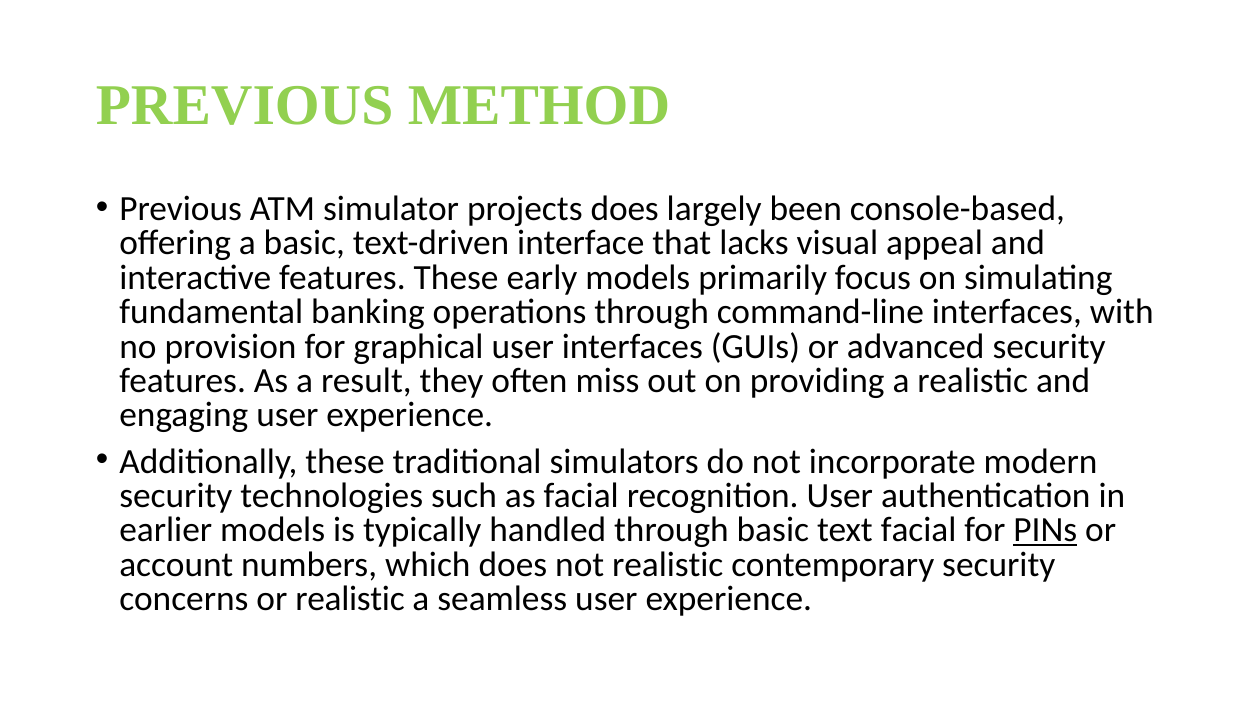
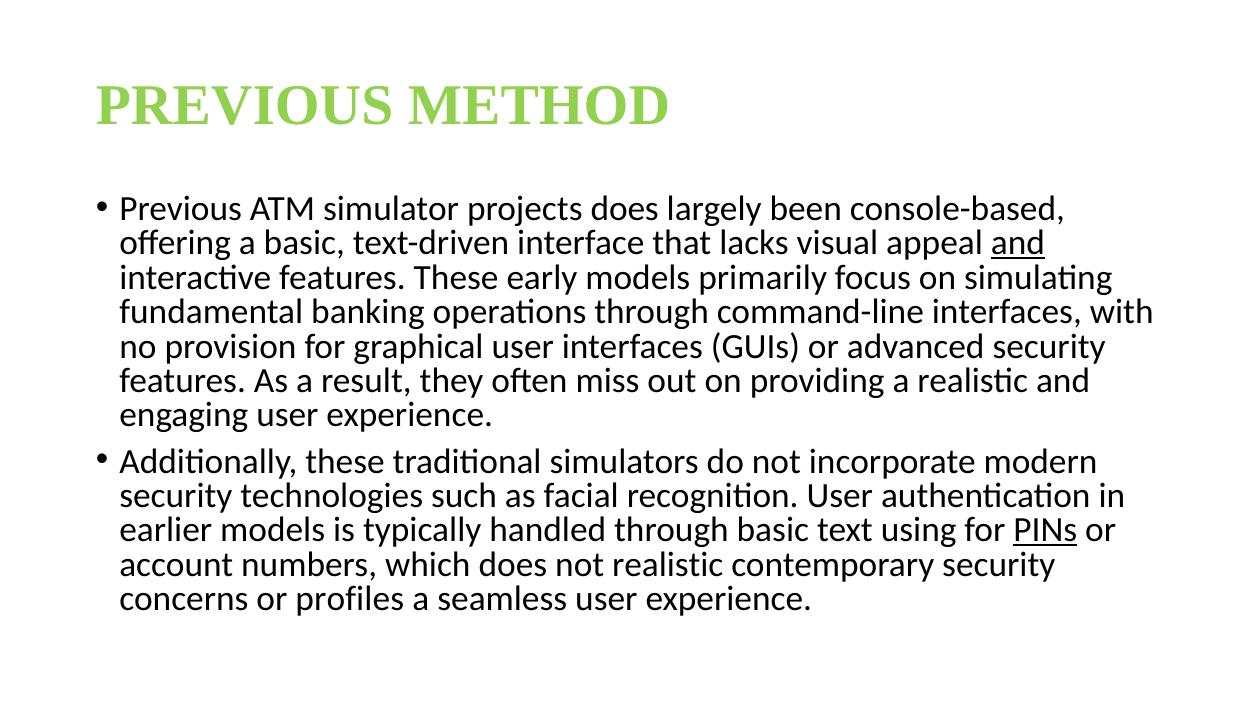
and underline: none -> present (1018, 243)
text facial: facial -> using (919, 530)
or realistic: realistic -> profiles (350, 599)
